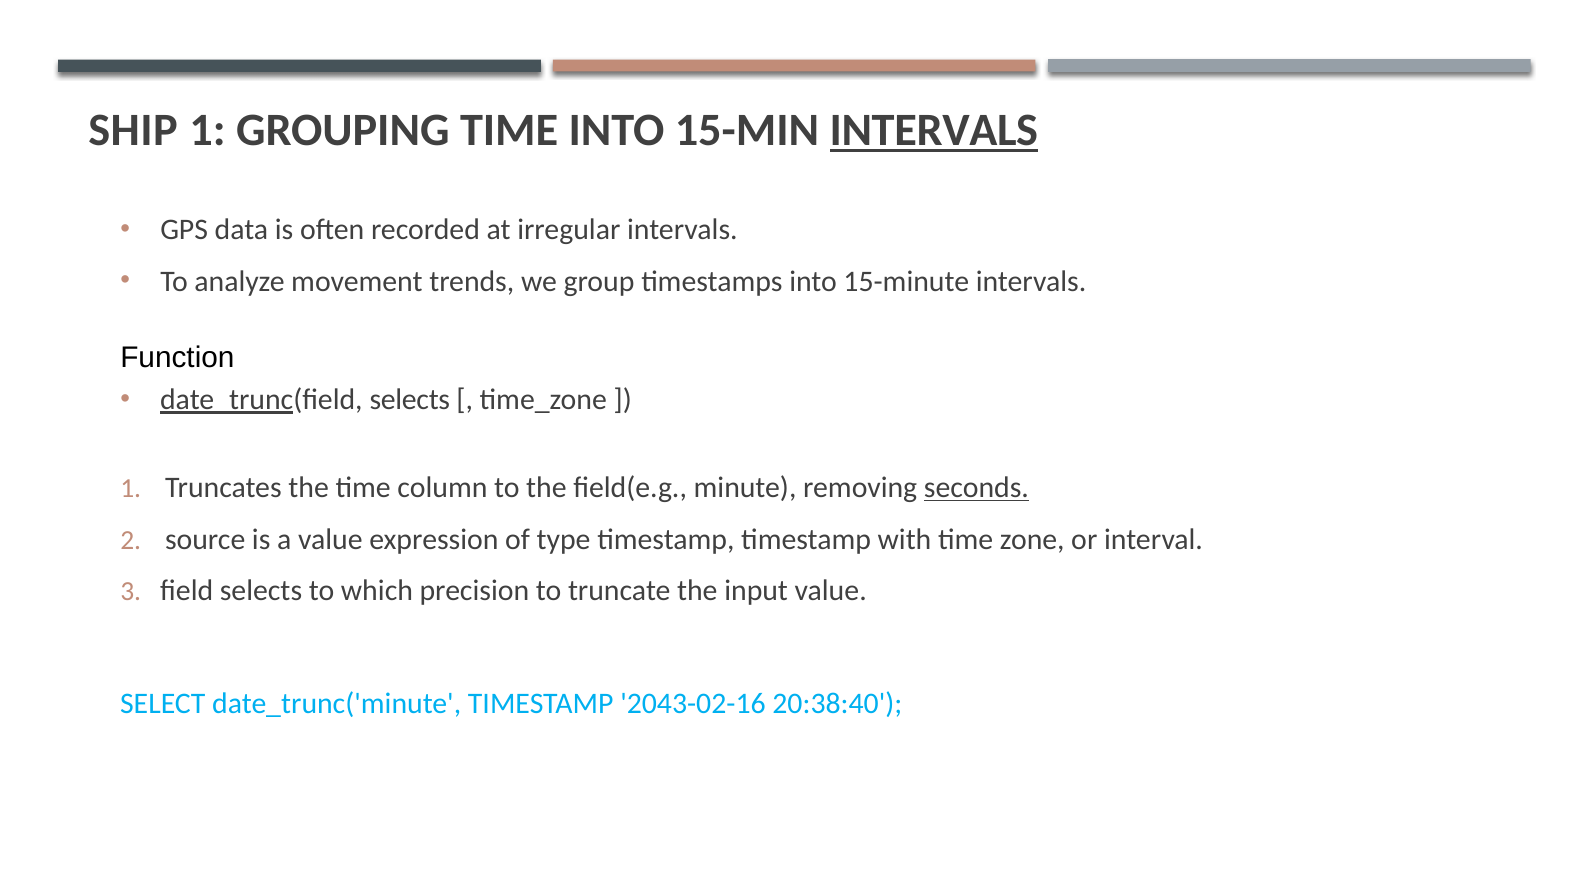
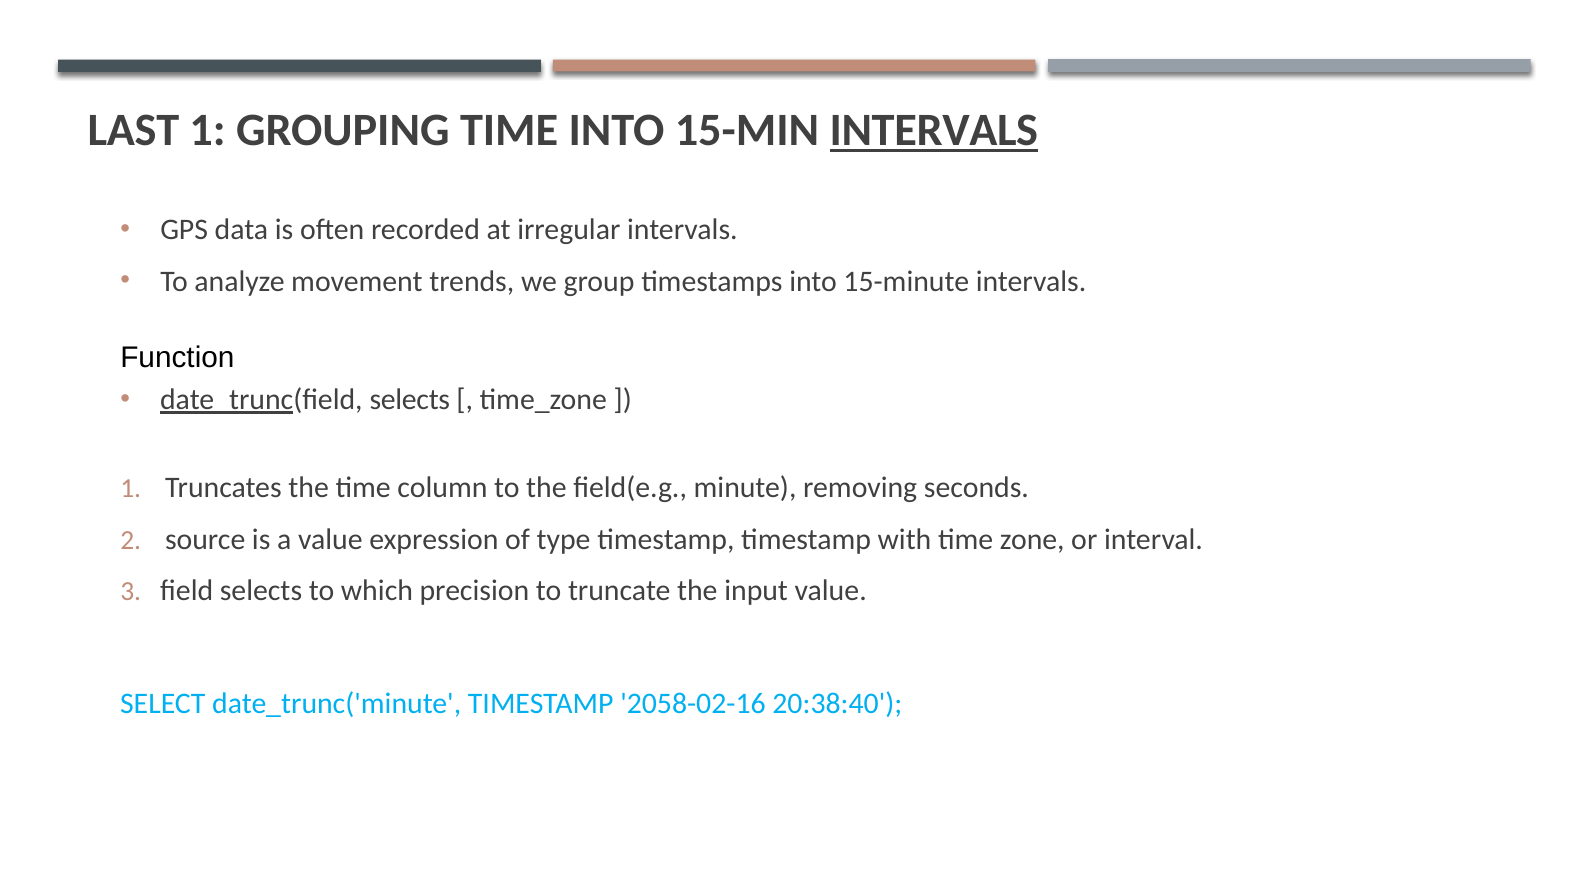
SHIP: SHIP -> LAST (133, 130)
seconds underline: present -> none (976, 488)
2043-02-16: 2043-02-16 -> 2058-02-16 (693, 703)
